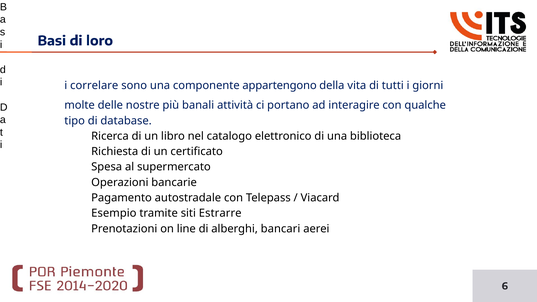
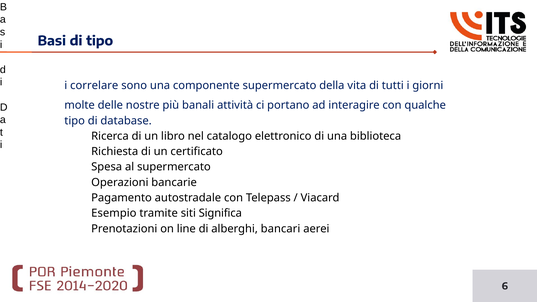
di loro: loro -> tipo (100, 41)
componente appartengono: appartengono -> supermercato (279, 85)
Estrarre: Estrarre -> Significa (220, 213)
